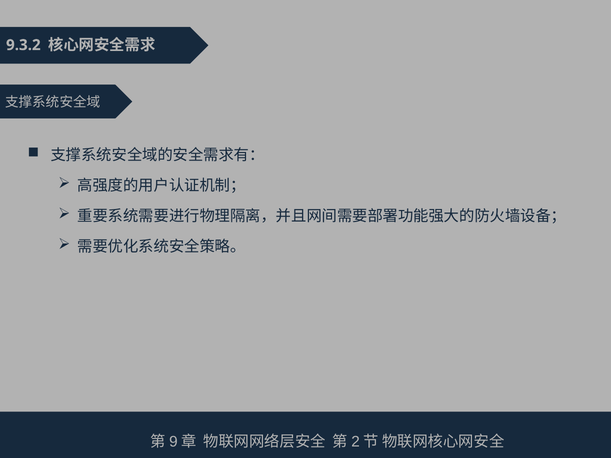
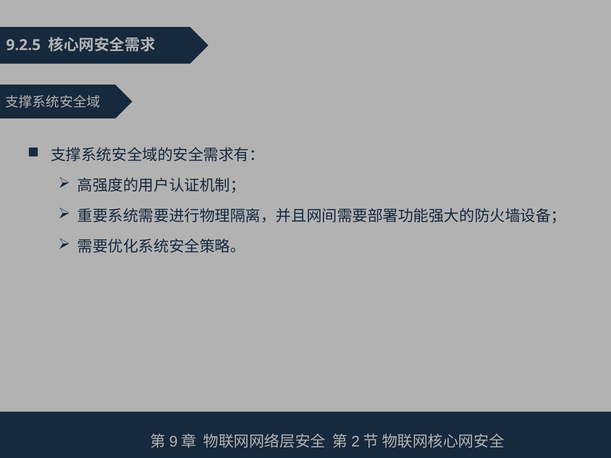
9.3.2: 9.3.2 -> 9.2.5 (23, 45)
